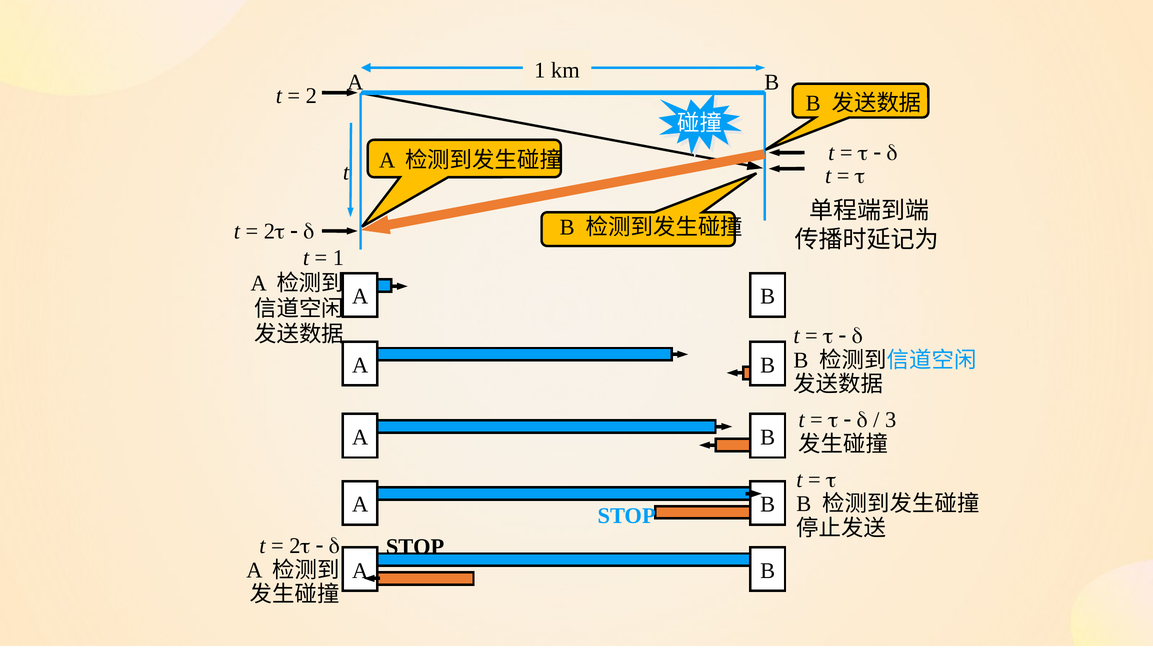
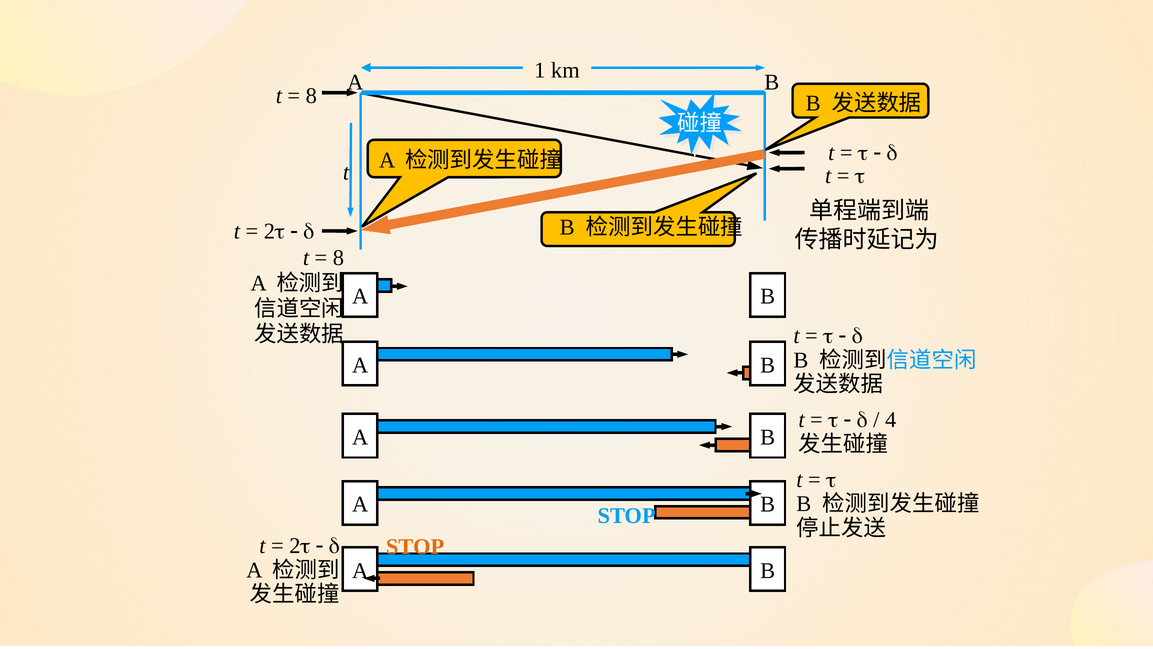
2: 2 -> 8 (311, 96)
1: 1 -> 8 (338, 258)
3: 3 -> 4 (891, 420)
STOP colour: black -> orange (415, 547)
